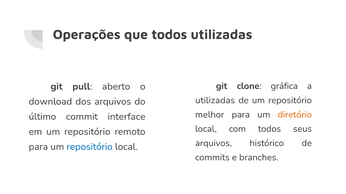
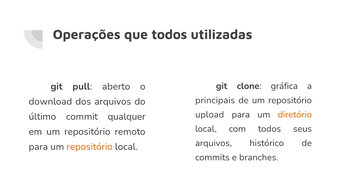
utilizadas: utilizadas -> principais (215, 101)
melhor: melhor -> upload (210, 115)
interface: interface -> qualquer (127, 117)
repositório colour: blue -> orange (90, 147)
